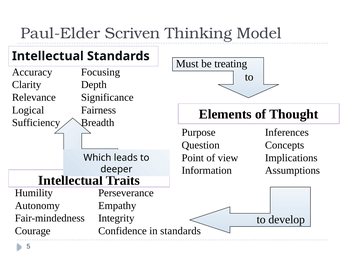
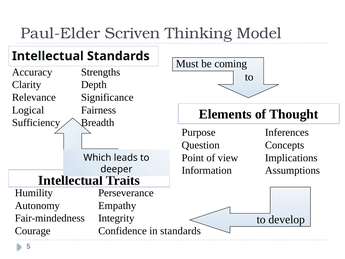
treating: treating -> coming (231, 64)
Focusing: Focusing -> Strengths (101, 72)
